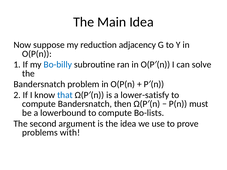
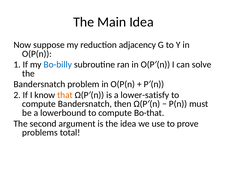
that colour: blue -> orange (65, 95)
Bo-lists: Bo-lists -> Bo-that (149, 113)
with: with -> total (70, 133)
